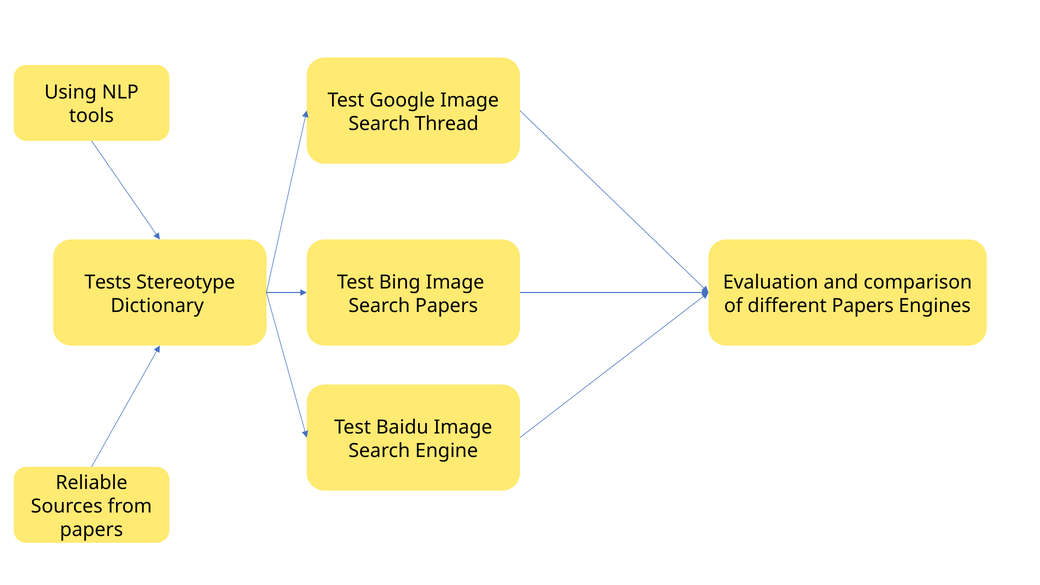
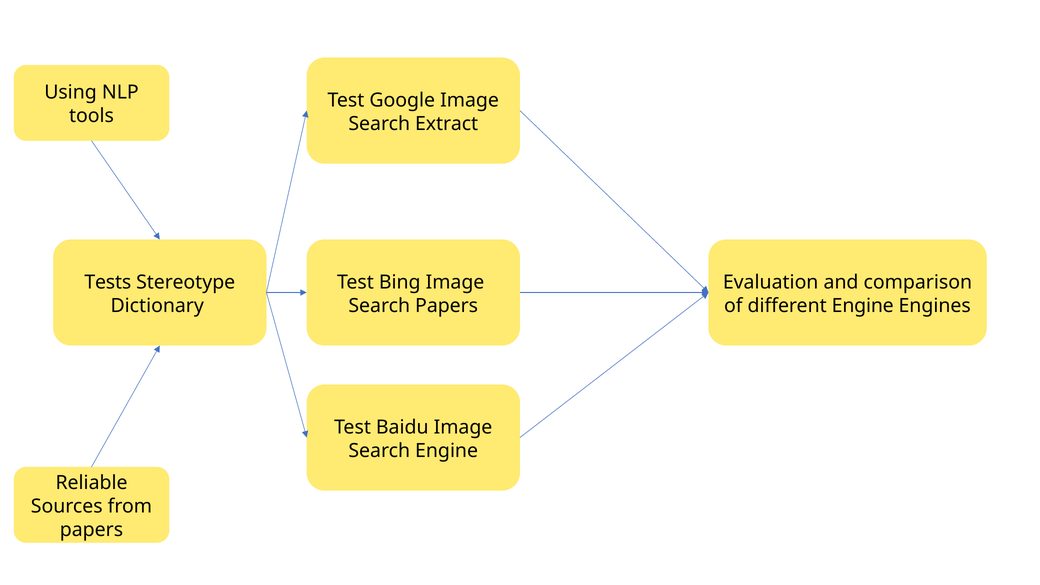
Thread: Thread -> Extract (447, 124)
different Papers: Papers -> Engine (863, 306)
